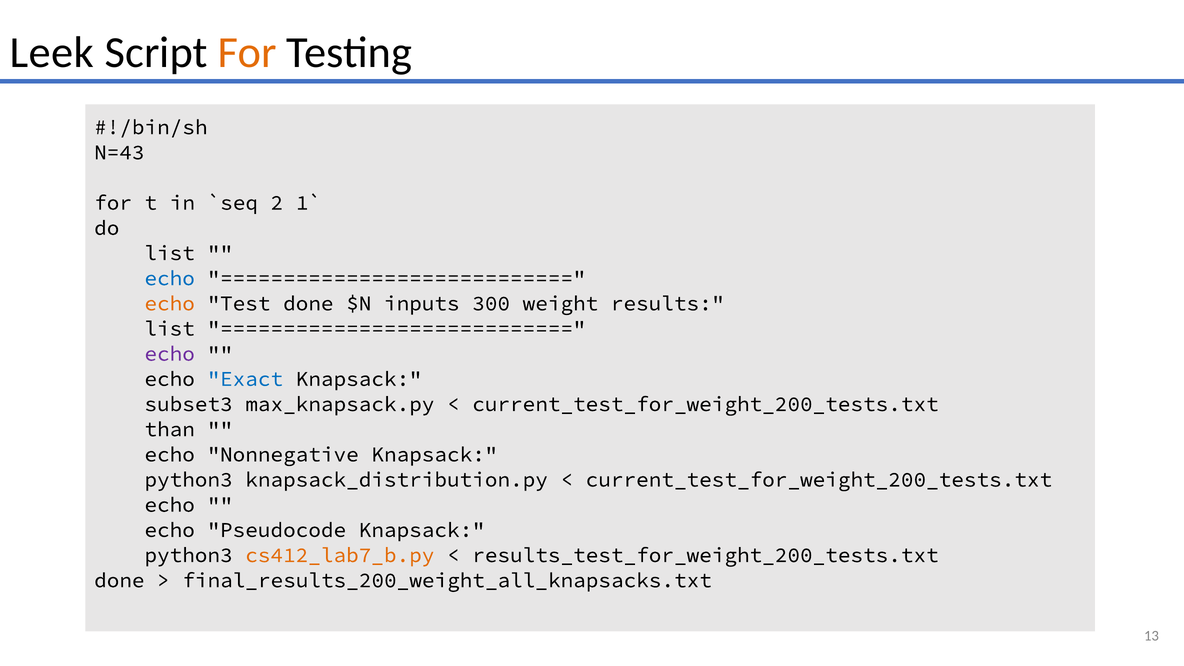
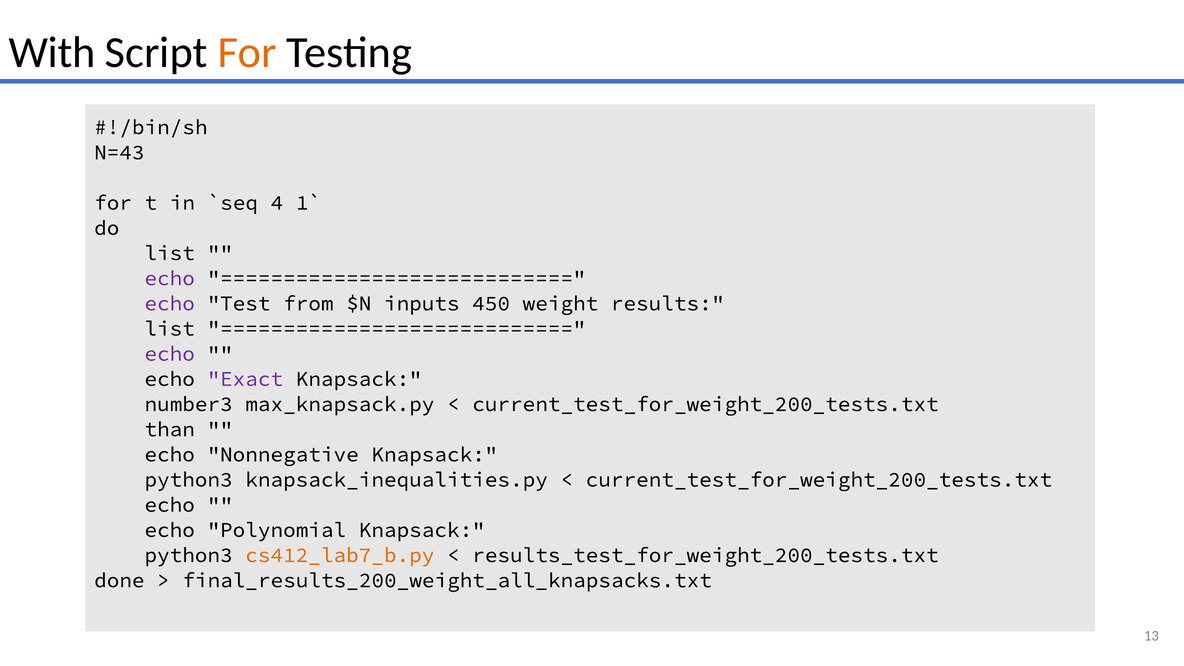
Leek: Leek -> With (52, 53)
2: 2 -> 4 (277, 203)
echo colour: blue -> purple (170, 278)
echo colour: orange -> purple (170, 303)
Test done: done -> from (308, 303)
300: 300 -> 450 (491, 303)
Exact colour: blue -> purple (245, 379)
subset3: subset3 -> number3 (189, 404)
knapsack_distribution.py: knapsack_distribution.py -> knapsack_inequalities.py (397, 480)
Pseudocode: Pseudocode -> Polynomial (277, 530)
